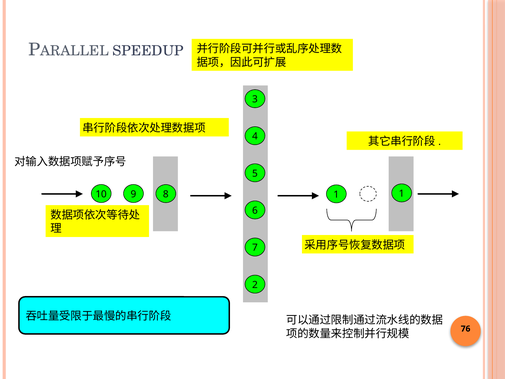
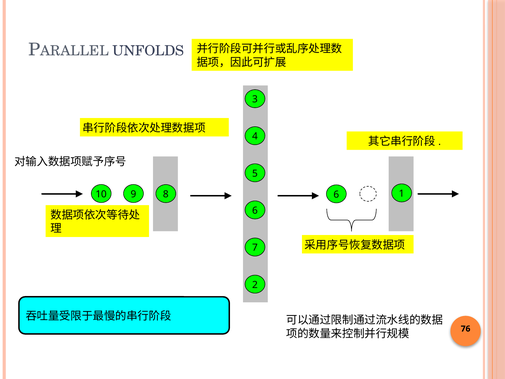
SPEEDUP: SPEEDUP -> UNFOLDS (148, 51)
9 1: 1 -> 6 (336, 194)
